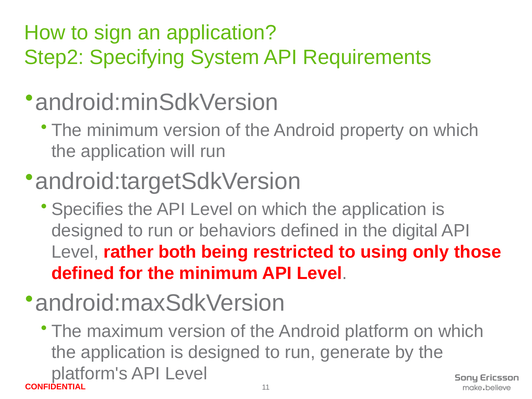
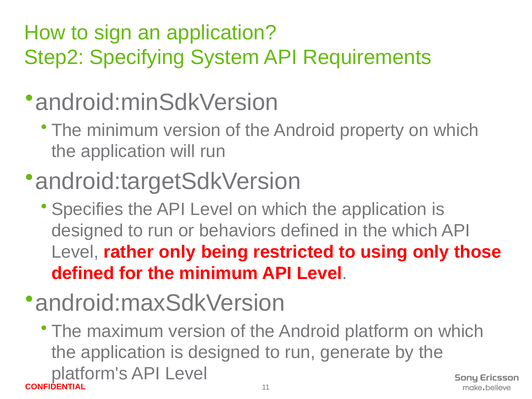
the digital: digital -> which (415, 231)
rather both: both -> only (177, 252)
